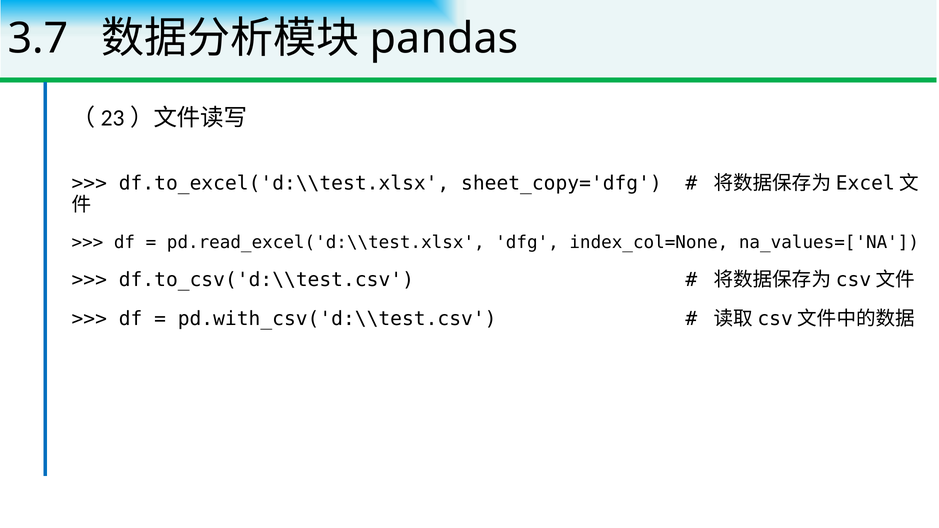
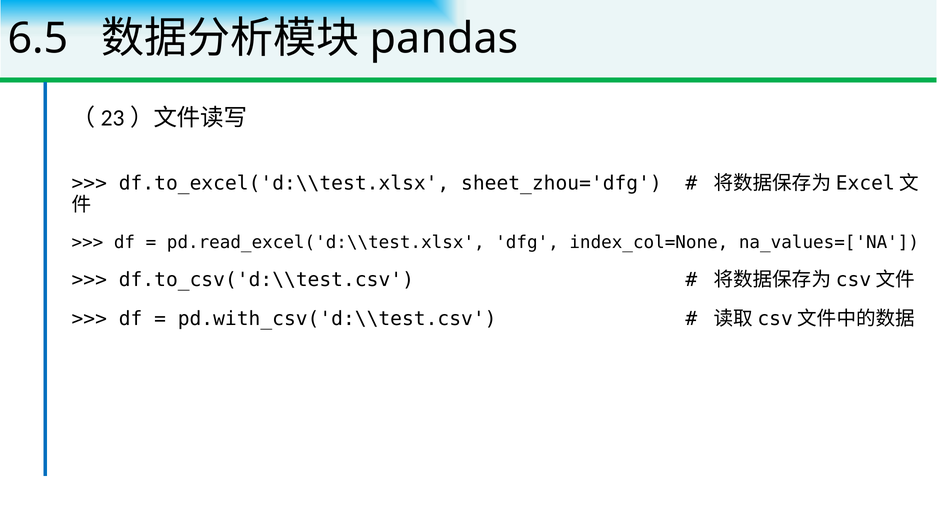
3.7: 3.7 -> 6.5 (38, 38)
sheet_copy='dfg: sheet_copy='dfg -> sheet_zhou='dfg (561, 184)
